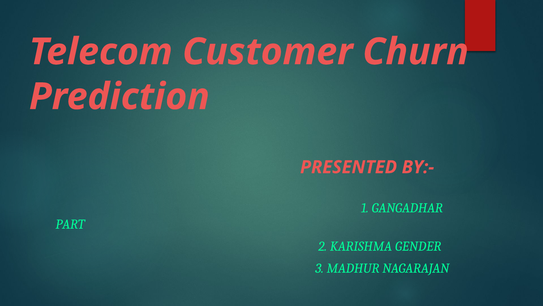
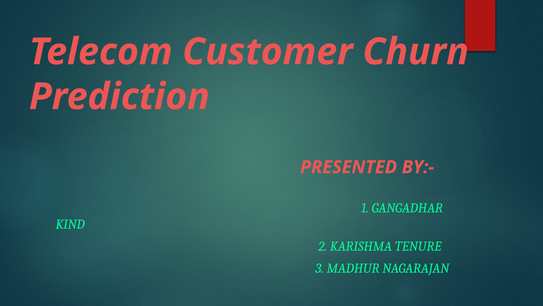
PART: PART -> KIND (70, 224)
GENDER: GENDER -> TENURE (418, 246)
